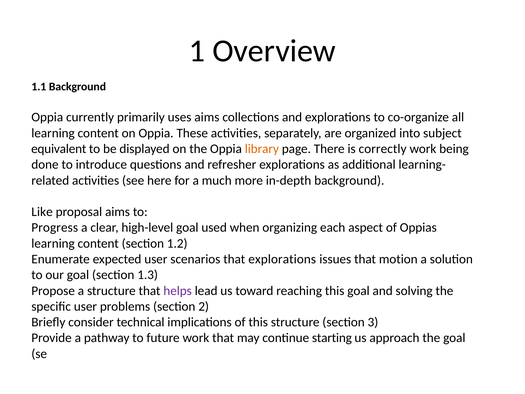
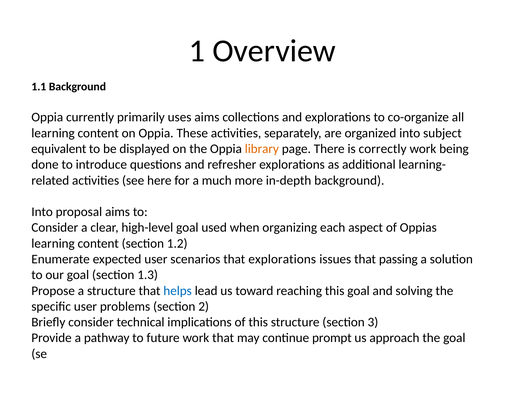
Like: Like -> Into (42, 212)
Progress: Progress -> Consider (55, 227)
motion: motion -> passing (398, 259)
helps colour: purple -> blue (178, 290)
starting: starting -> prompt (332, 338)
